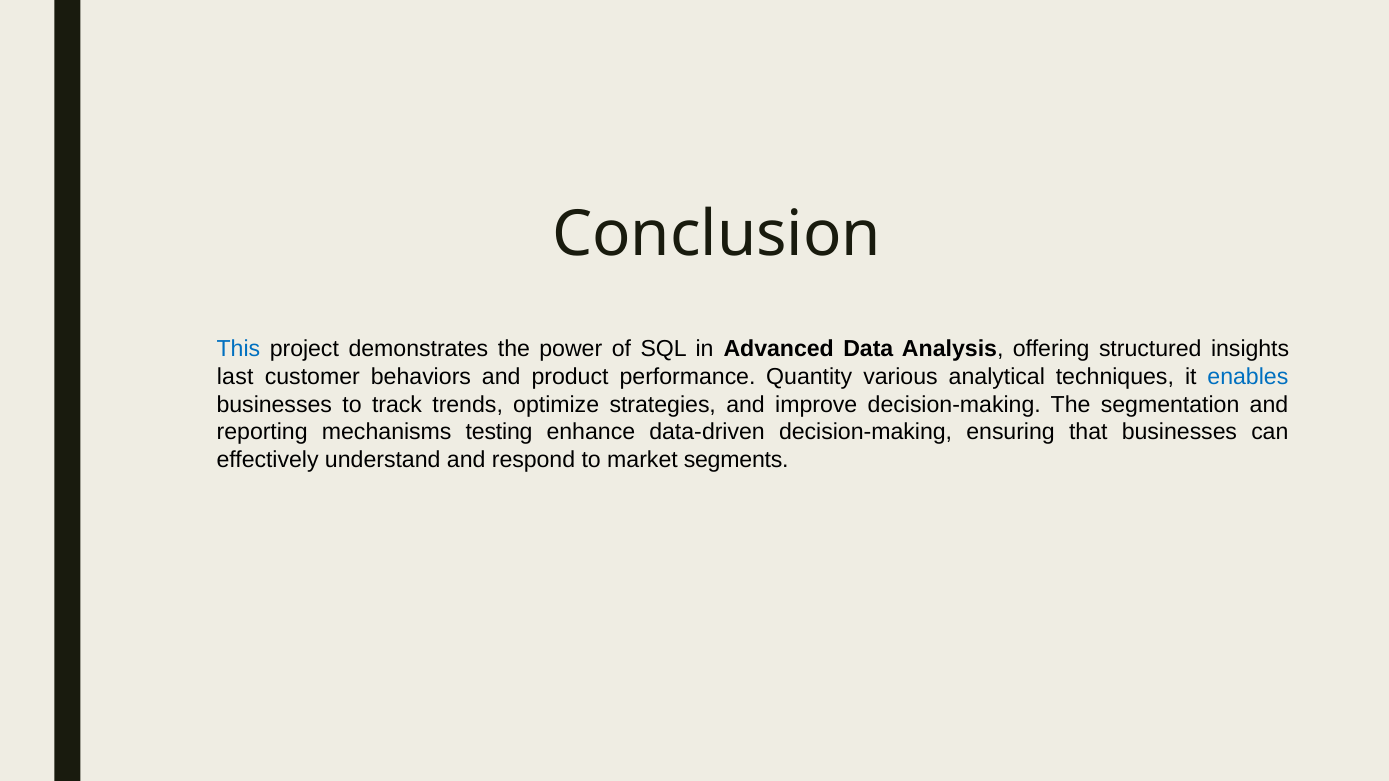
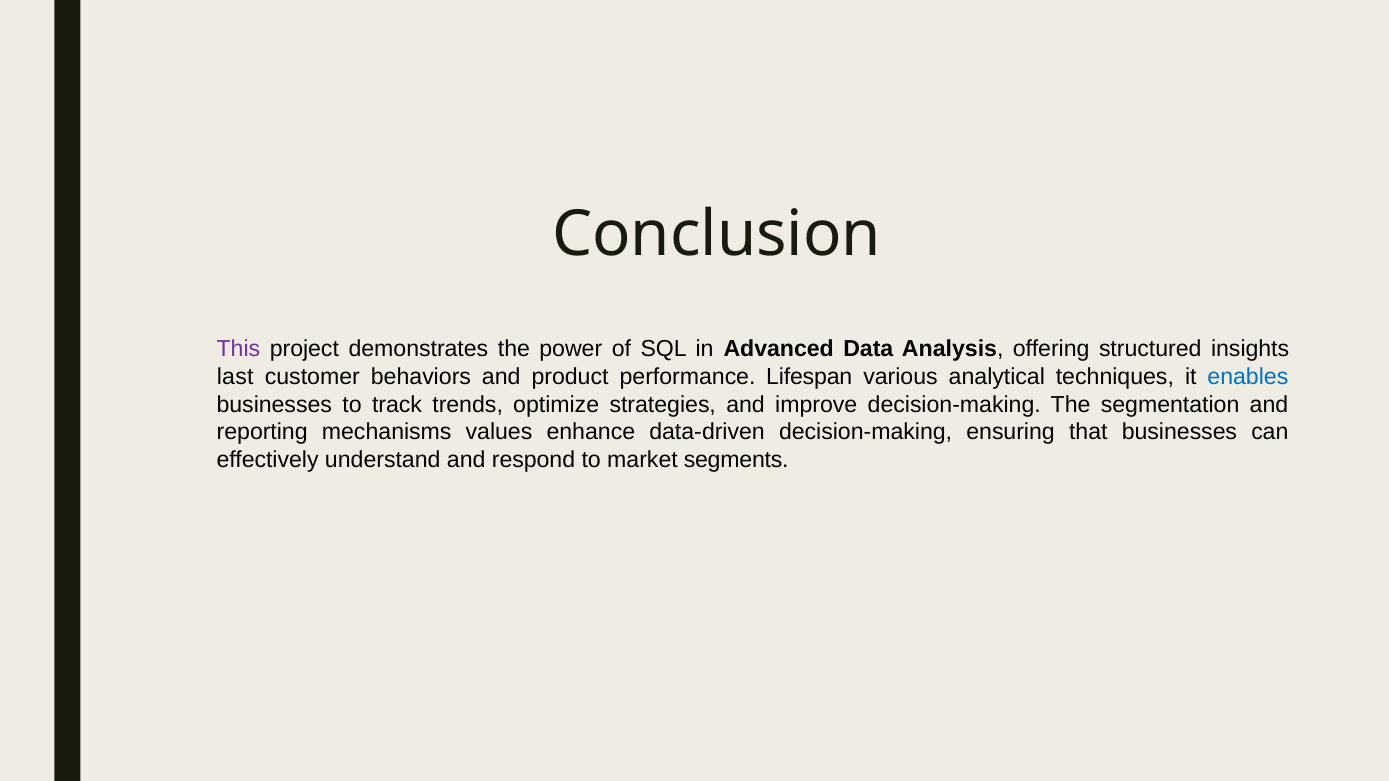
This colour: blue -> purple (238, 349)
Quantity: Quantity -> Lifespan (809, 377)
testing: testing -> values (499, 432)
